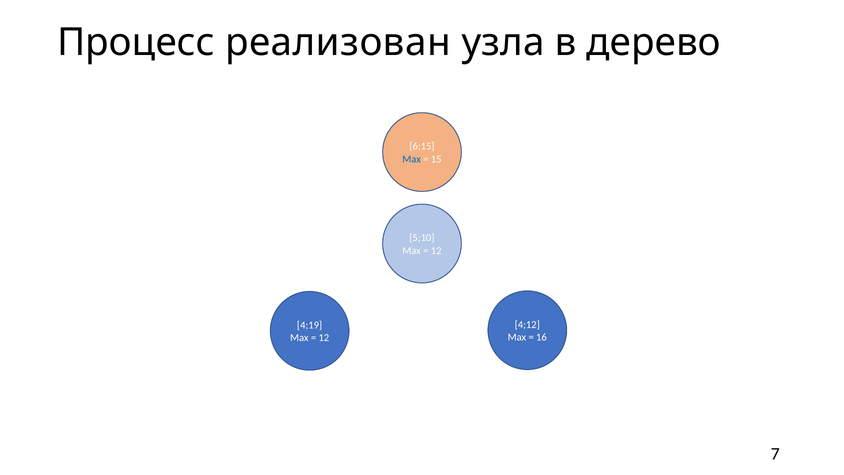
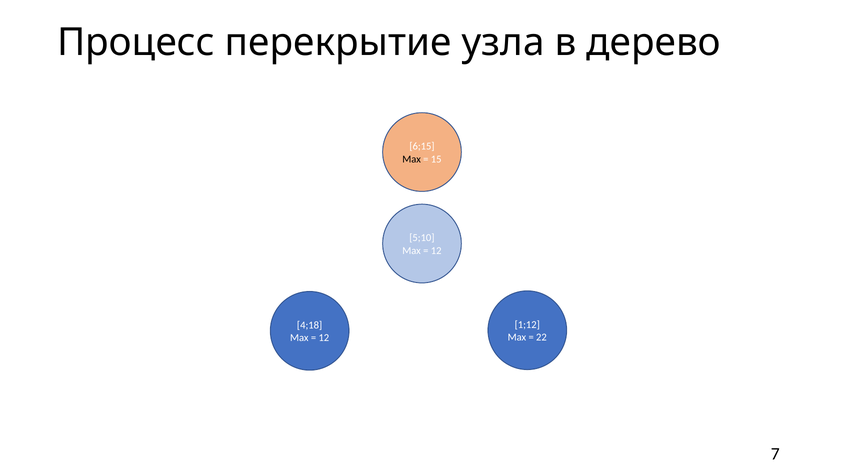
реализован: реализован -> перекрытие (338, 42)
Max colour: blue -> black (412, 159)
4;12: 4;12 -> 1;12 (527, 324)
4;19: 4;19 -> 4;18 (310, 325)
16: 16 -> 22 (541, 337)
